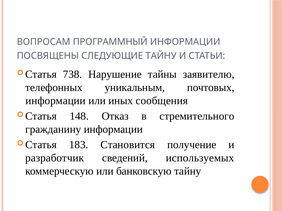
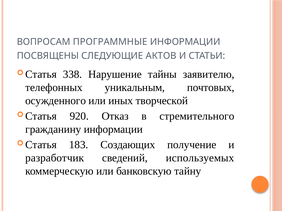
ПРОГРАММНЫЙ: ПРОГРАММНЫЙ -> ПРОГРАММНЫЕ (110, 42)
СЛЕДУЮЩИЕ ТАЙНУ: ТАЙНУ -> АКТОВ (161, 56)
738: 738 -> 338 (73, 75)
информации: информации -> осужденного (56, 101)
сообщения: сообщения -> творческой (162, 101)
148: 148 -> 920 (79, 116)
Становится: Становится -> Создающих (128, 145)
